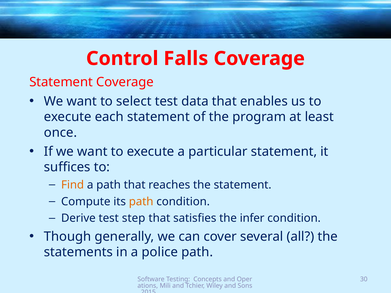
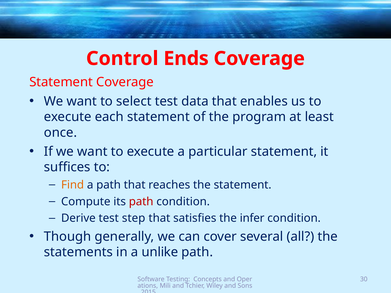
Falls: Falls -> Ends (186, 59)
path colour: orange -> red (141, 202)
police: police -> unlike (160, 252)
